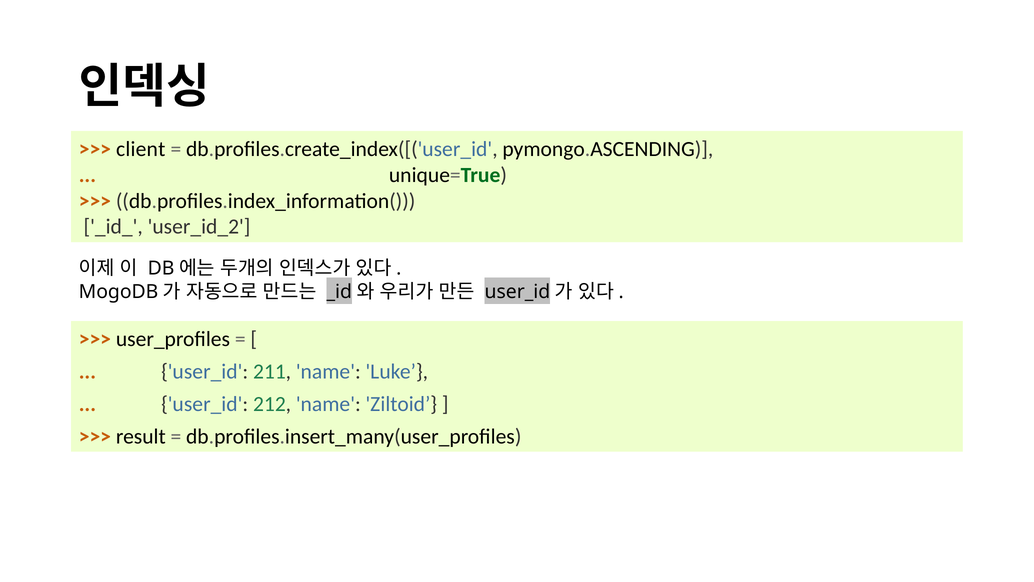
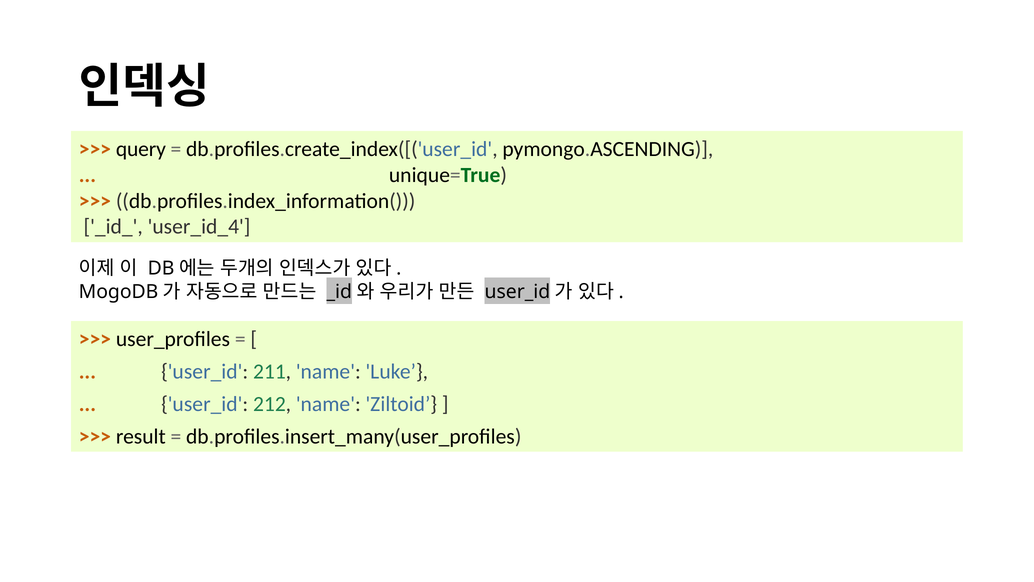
client: client -> query (141, 149)
user_id_2: user_id_2 -> user_id_4 (199, 227)
